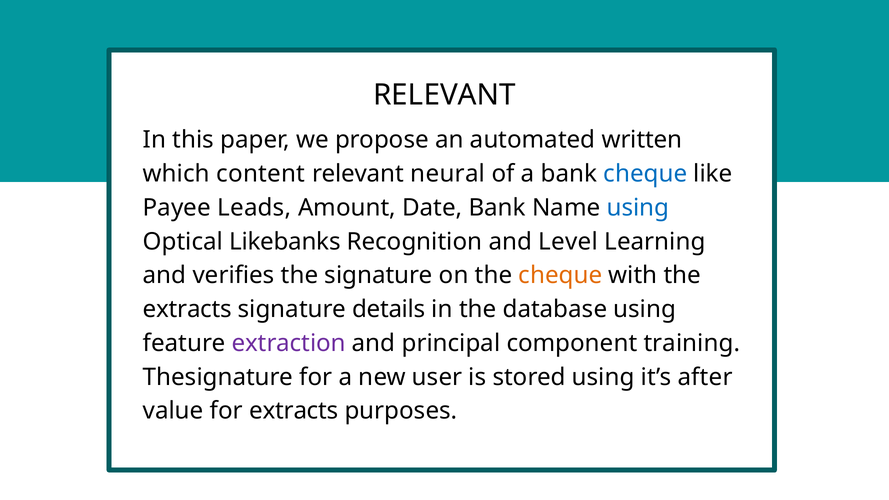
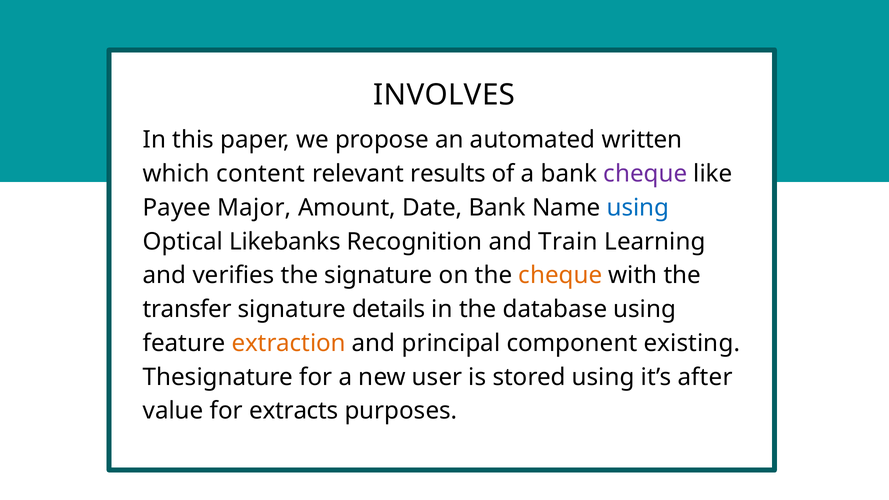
RELEVANT: RELEVANT -> INVOLVES (444, 95)
neural: neural -> results (448, 174)
cheque colour: blue -> purple (645, 174)
Leads: Leads -> Major (254, 208)
Level: Level -> Train (568, 242)
extracts: extracts -> transfer (187, 309)
extraction colour: purple -> orange (289, 343)
training: training -> existing (692, 343)
